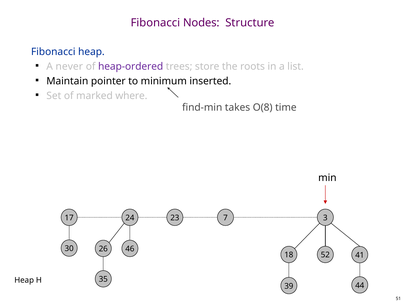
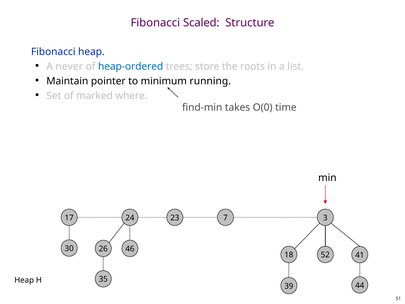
Nodes: Nodes -> Scaled (201, 23)
heap-ordered colour: purple -> blue (131, 66)
inserted: inserted -> running (210, 81)
O(8: O(8 -> O(0 (263, 107)
